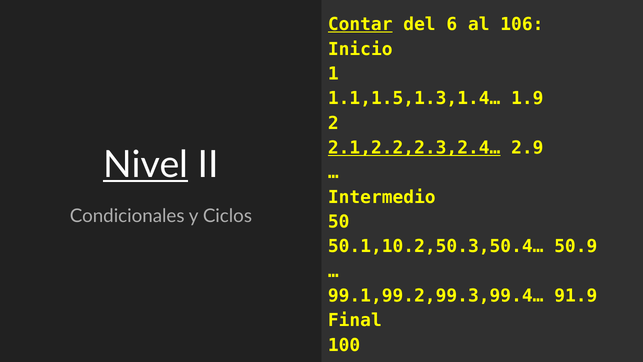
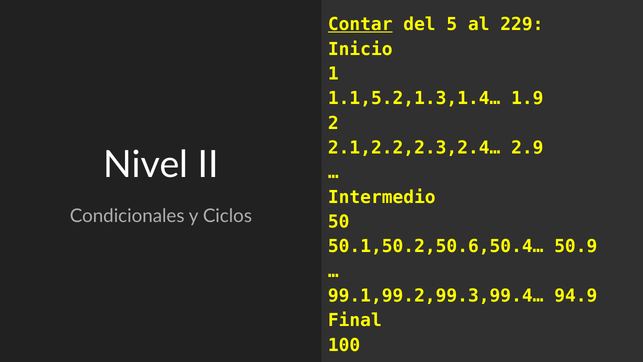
6: 6 -> 5 (452, 24)
106: 106 -> 229 (522, 24)
1.1,1.5,1.3,1.4…: 1.1,1.5,1.3,1.4… -> 1.1,5.2,1.3,1.4… (414, 98)
2.1,2.2,2.3,2.4… underline: present -> none (414, 148)
Nivel underline: present -> none (146, 165)
50.1,10.2,50.3,50.4…: 50.1,10.2,50.3,50.4… -> 50.1,50.2,50.6,50.4… (436, 246)
91.9: 91.9 -> 94.9 (576, 296)
